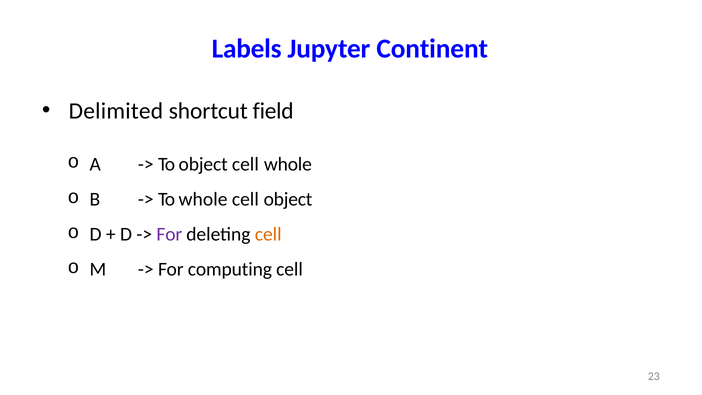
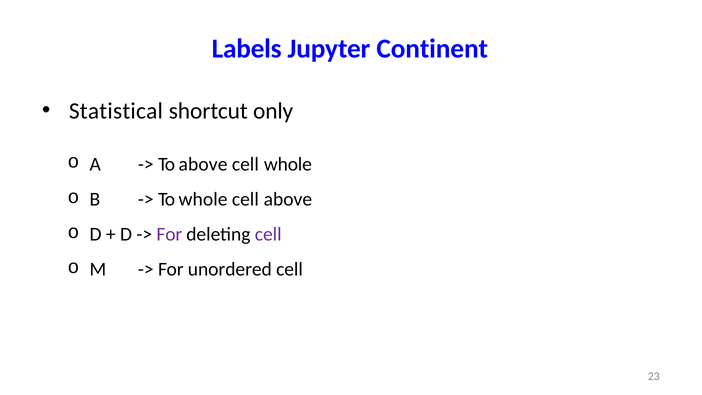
Delimited: Delimited -> Statistical (116, 111)
field: field -> only (273, 111)
To object: object -> above (203, 164)
cell object: object -> above (288, 199)
cell colour: orange -> purple (268, 234)
computing: computing -> unordered (230, 269)
